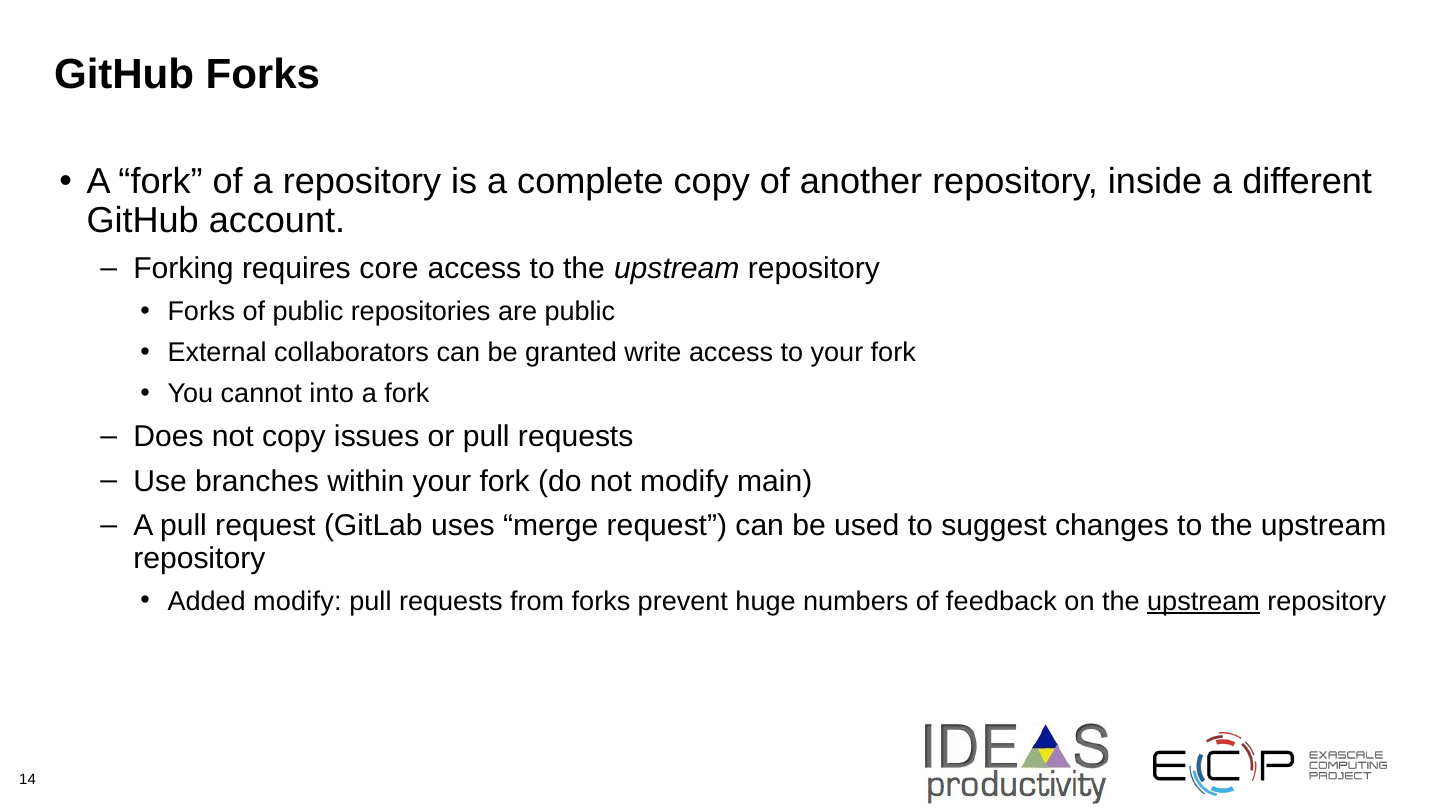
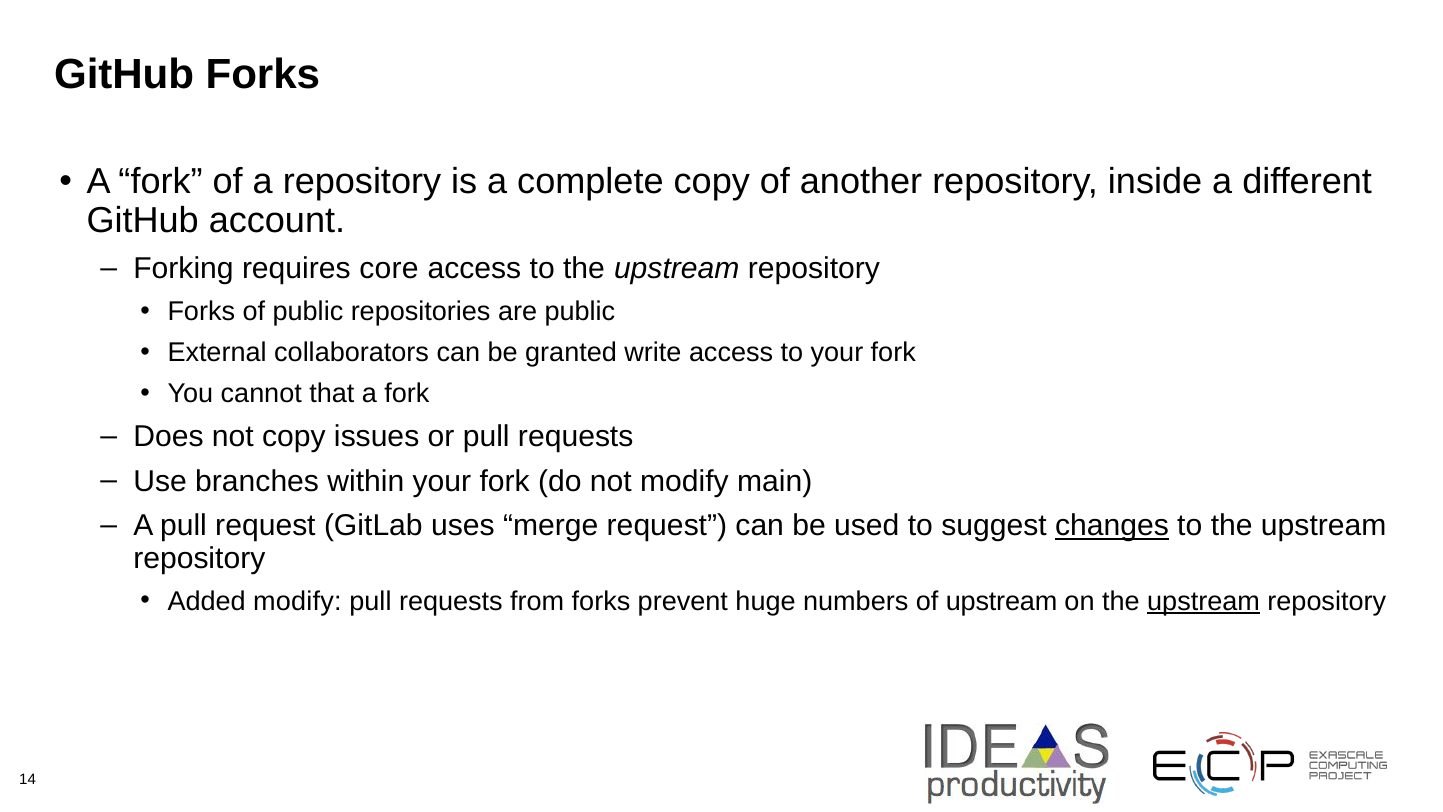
into: into -> that (332, 394)
changes underline: none -> present (1112, 526)
of feedback: feedback -> upstream (1002, 601)
